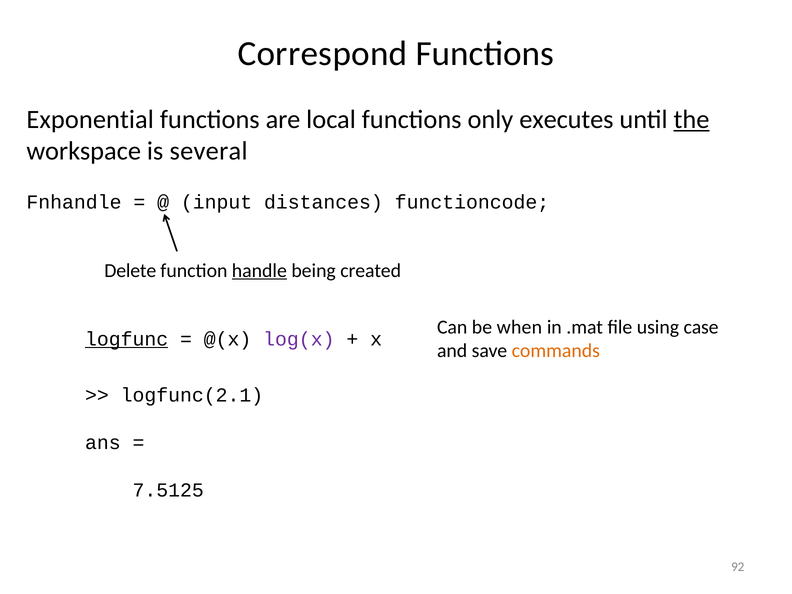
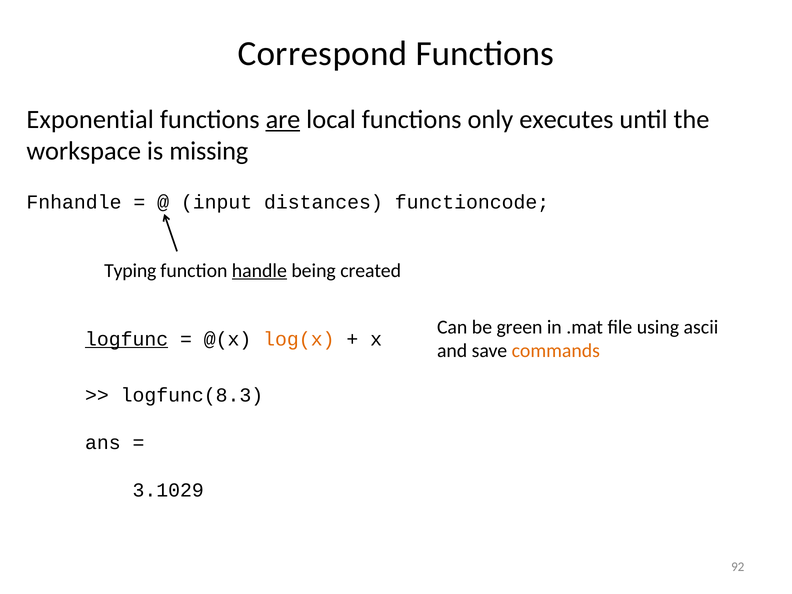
are underline: none -> present (283, 119)
the underline: present -> none (692, 119)
several: several -> missing (209, 151)
Delete: Delete -> Typing (130, 270)
when: when -> green (519, 327)
case: case -> ascii (701, 327)
log(x colour: purple -> orange (299, 339)
logfunc(2.1: logfunc(2.1 -> logfunc(8.3 (192, 395)
7.5125: 7.5125 -> 3.1029 (168, 490)
